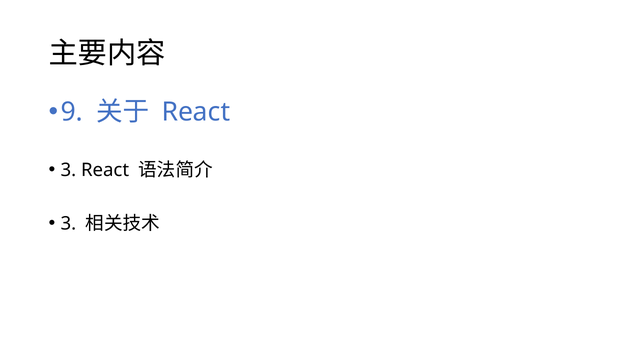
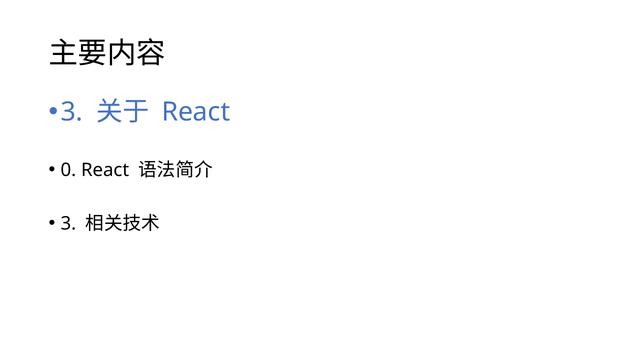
9: 9 -> 3 (72, 112)
3: 3 -> 0 (68, 170)
